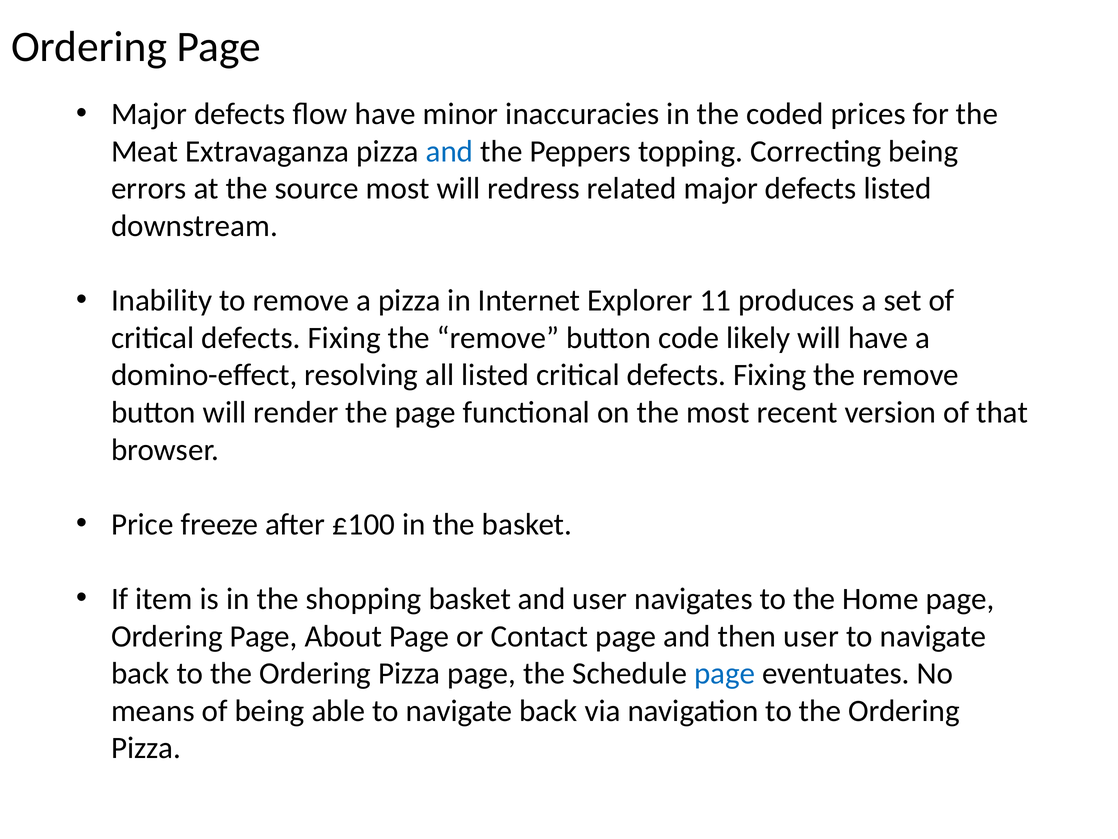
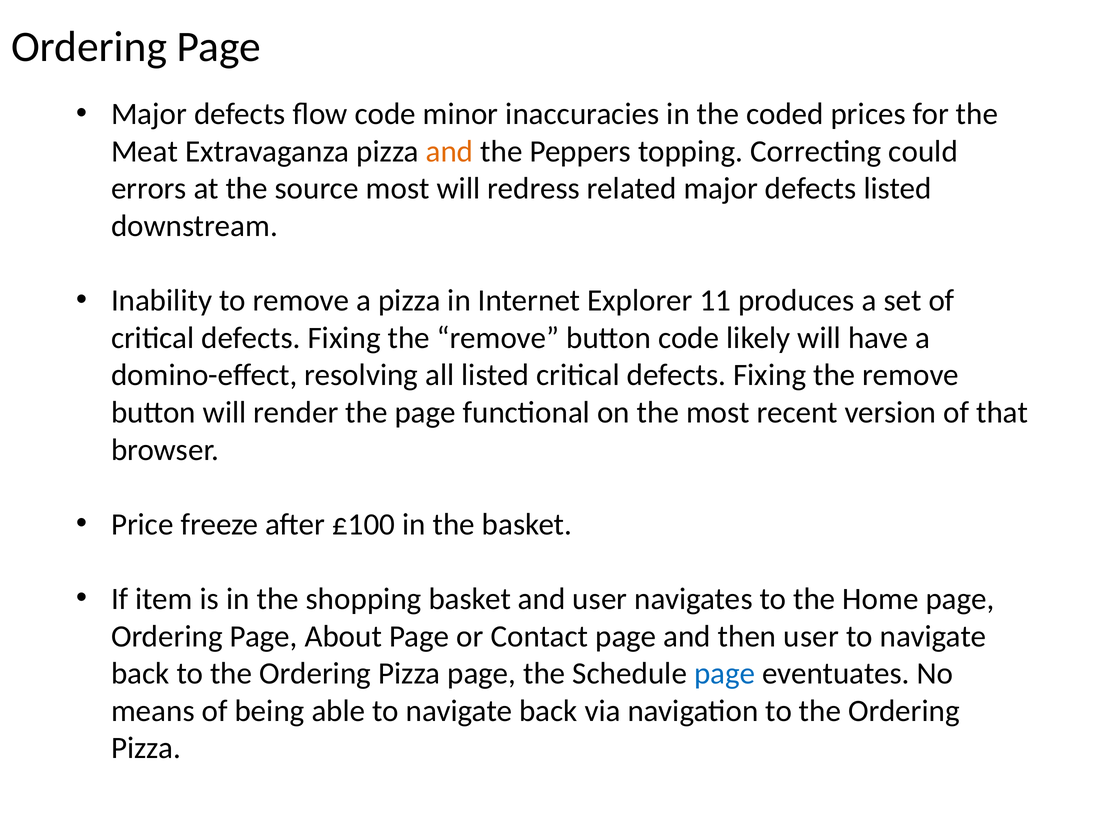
flow have: have -> code (385, 114)
and colour: blue -> orange (450, 151)
Correcting being: being -> could (923, 151)
